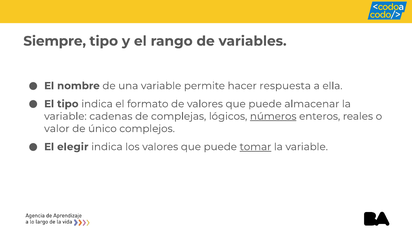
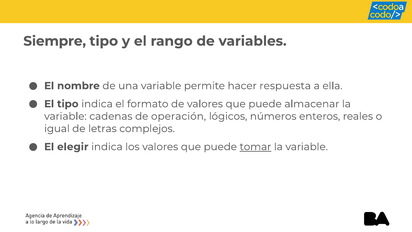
complejas: complejas -> operación (179, 116)
números underline: present -> none (273, 116)
valor: valor -> igual (57, 129)
único: único -> letras (102, 129)
